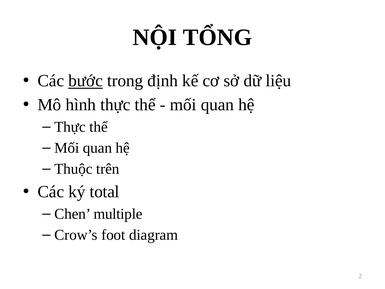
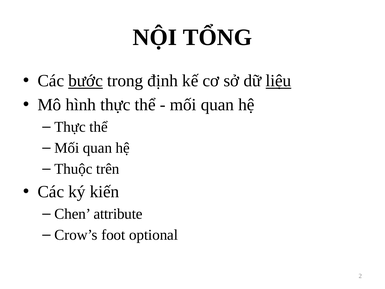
liệu underline: none -> present (278, 81)
total: total -> kiến (104, 192)
multiple: multiple -> attribute (118, 214)
diagram: diagram -> optional (154, 235)
